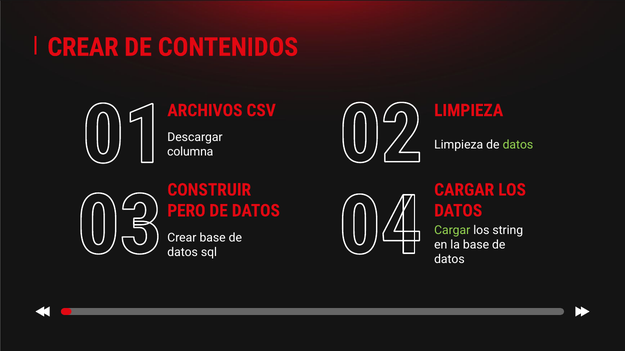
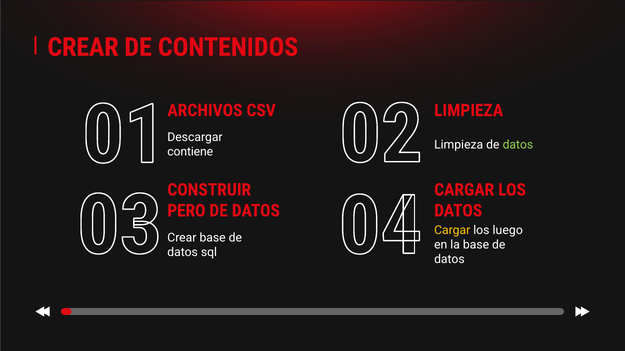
columna: columna -> contiene (190, 152)
Cargar colour: light green -> yellow (452, 231)
string: string -> luego (508, 231)
